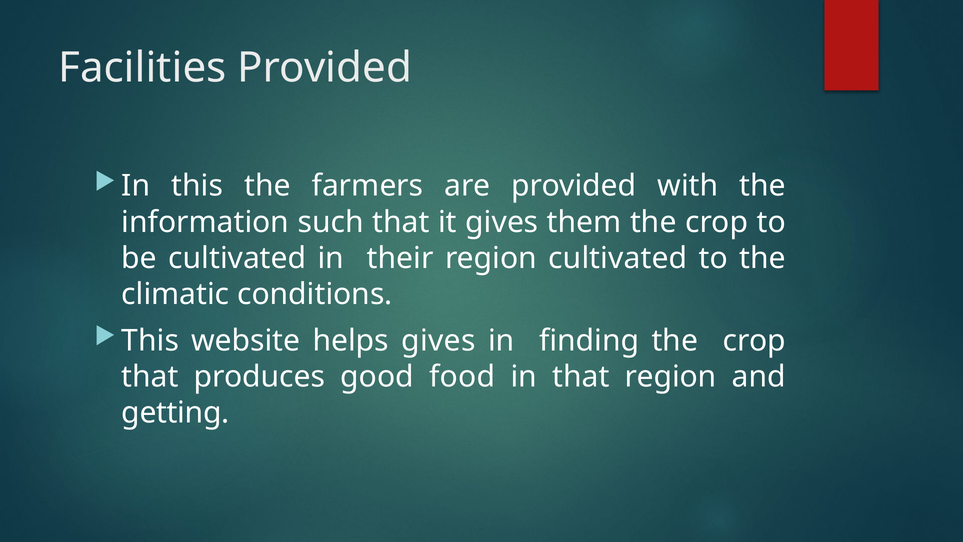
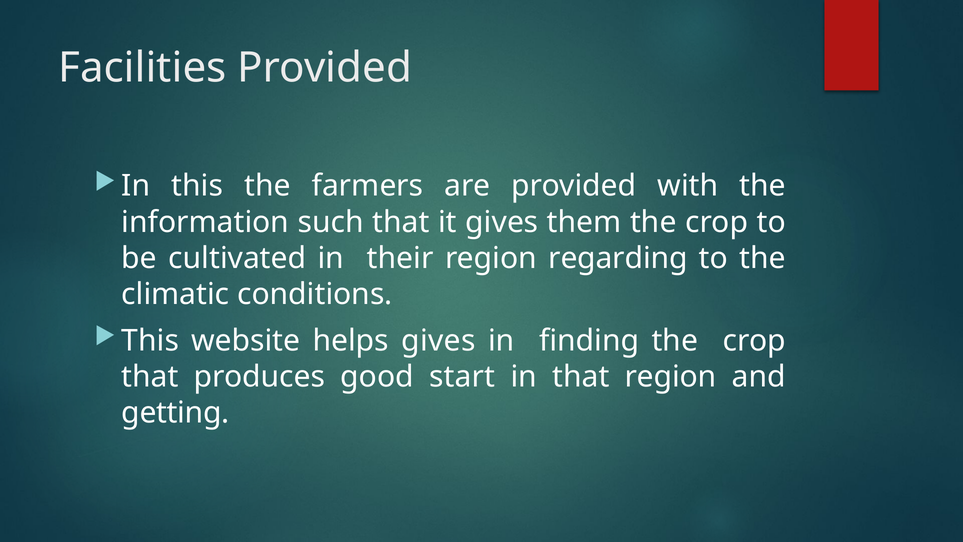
region cultivated: cultivated -> regarding (618, 258)
food: food -> start (462, 377)
